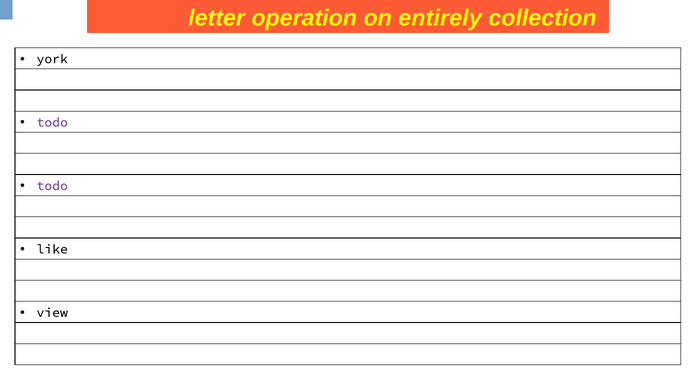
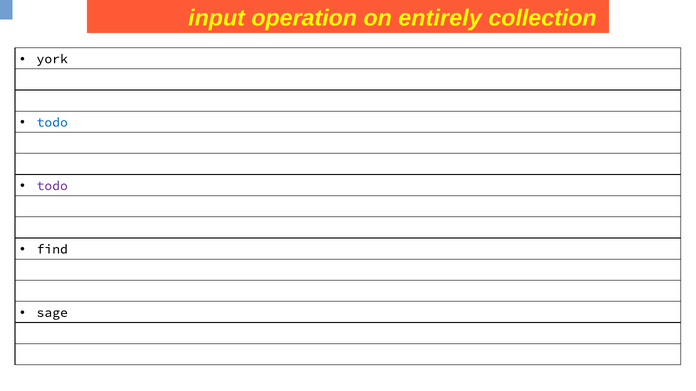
letter: letter -> input (217, 18)
todo colour: purple -> blue (52, 122)
like: like -> find (52, 249)
view: view -> sage (52, 313)
